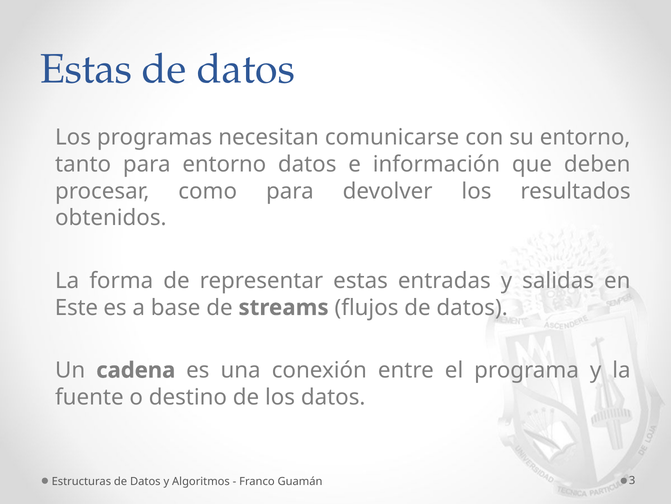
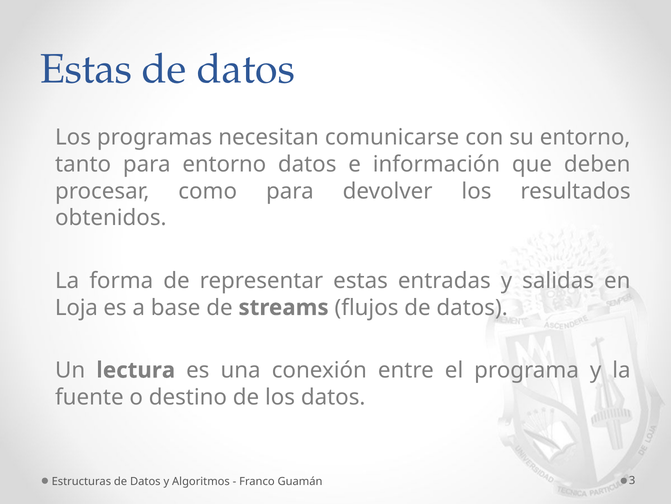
Este: Este -> Loja (76, 307)
cadena: cadena -> lectura (136, 370)
